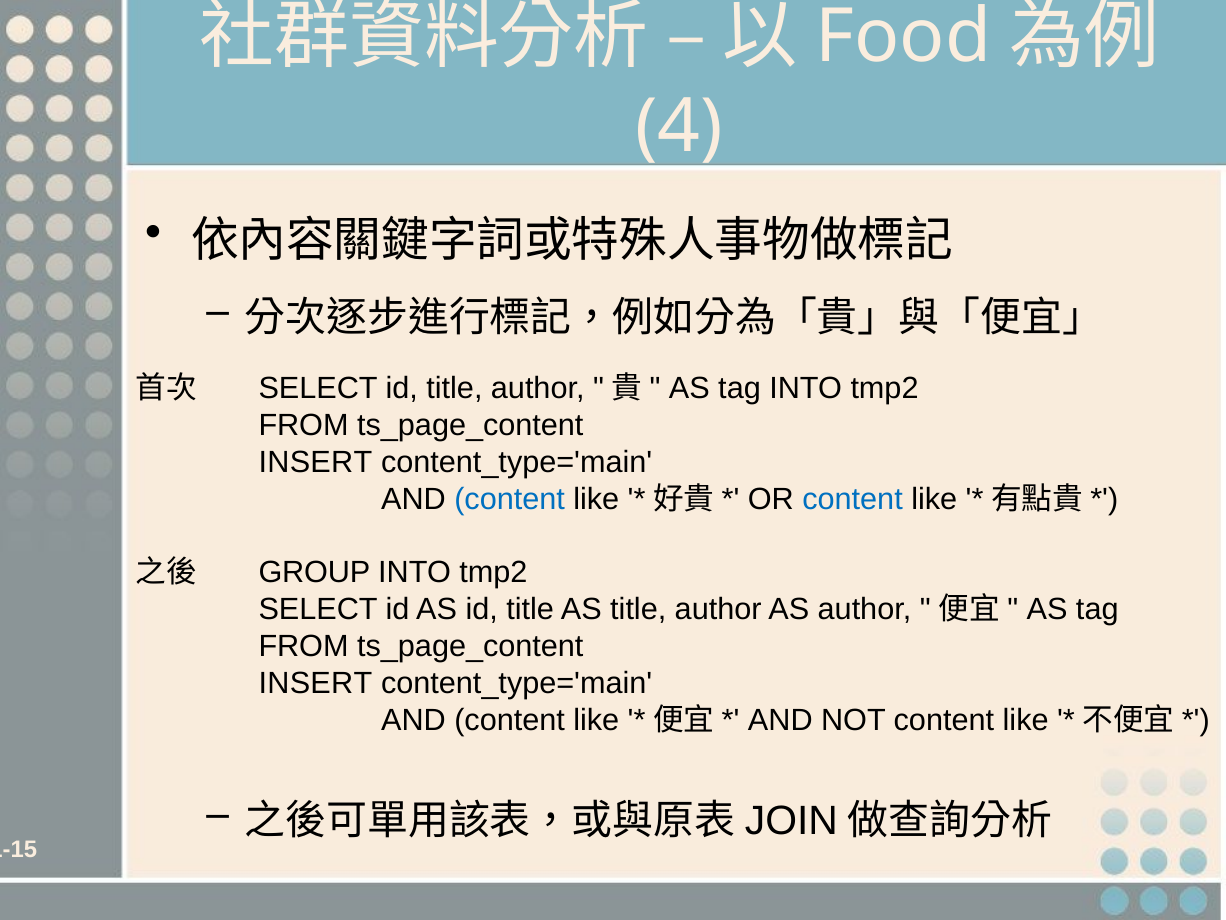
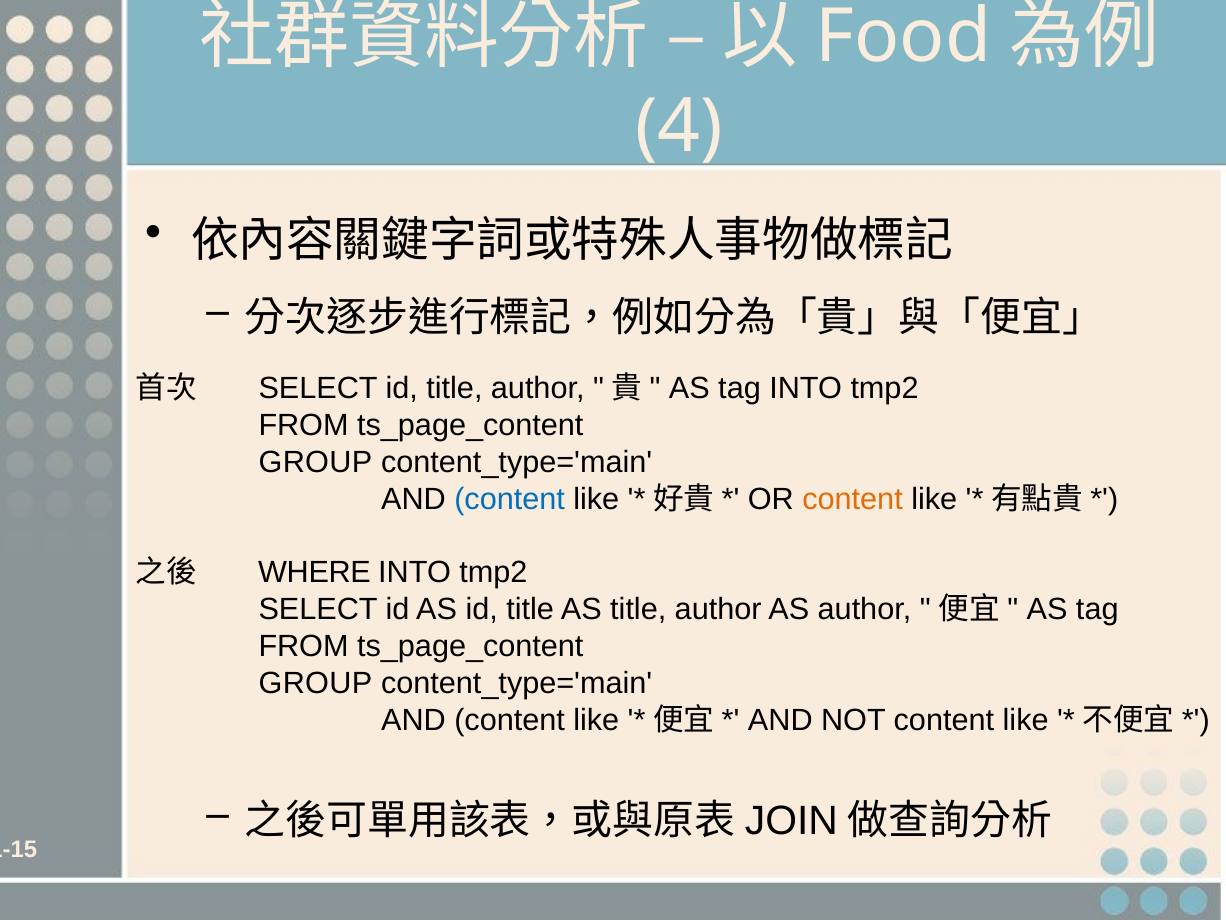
INSERT: INSERT -> GROUP (315, 462)
content colour: blue -> orange (853, 499)
GROUP: GROUP -> WHERE (315, 572)
INSERT: INSERT -> GROUP (315, 683)
